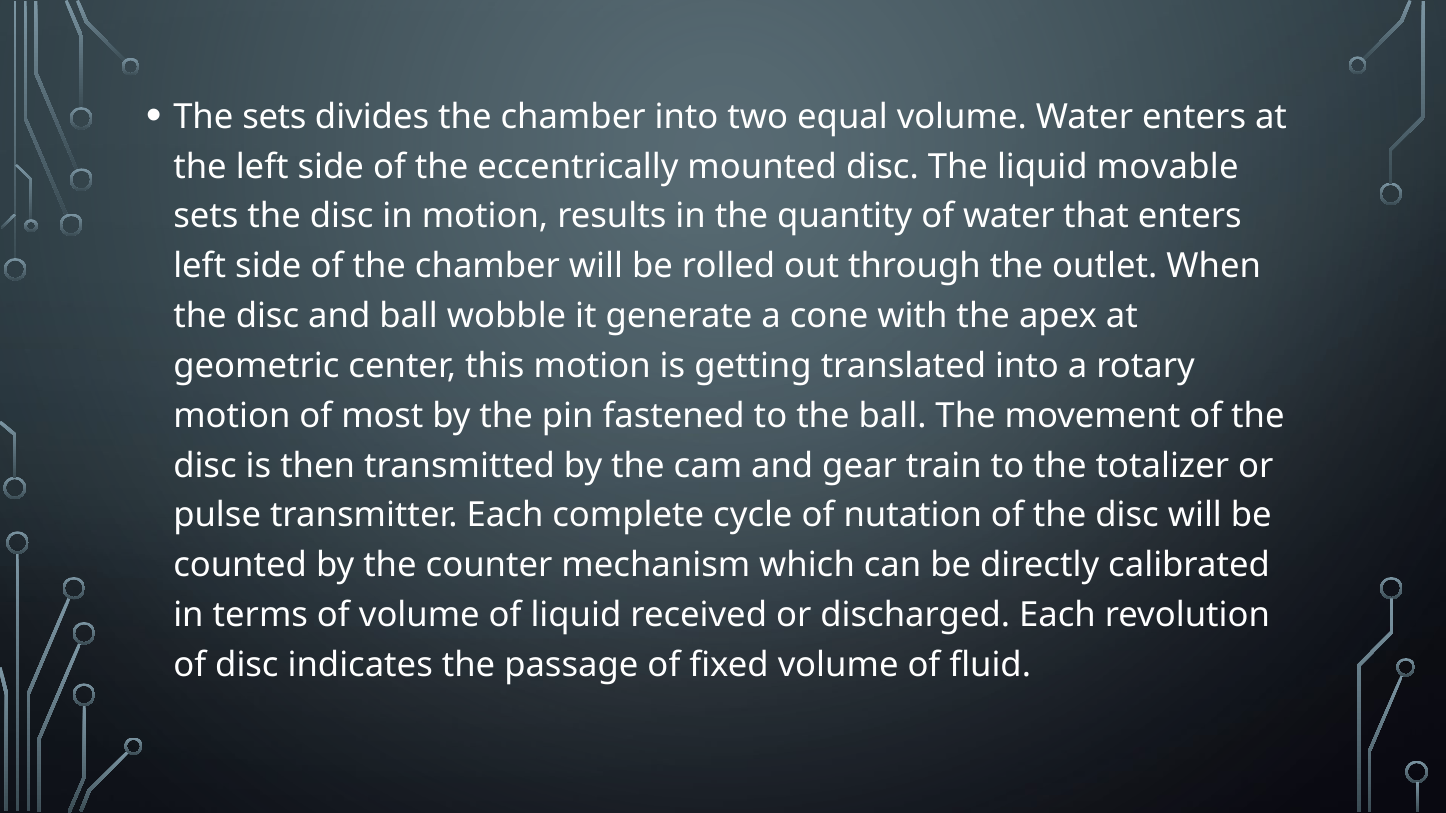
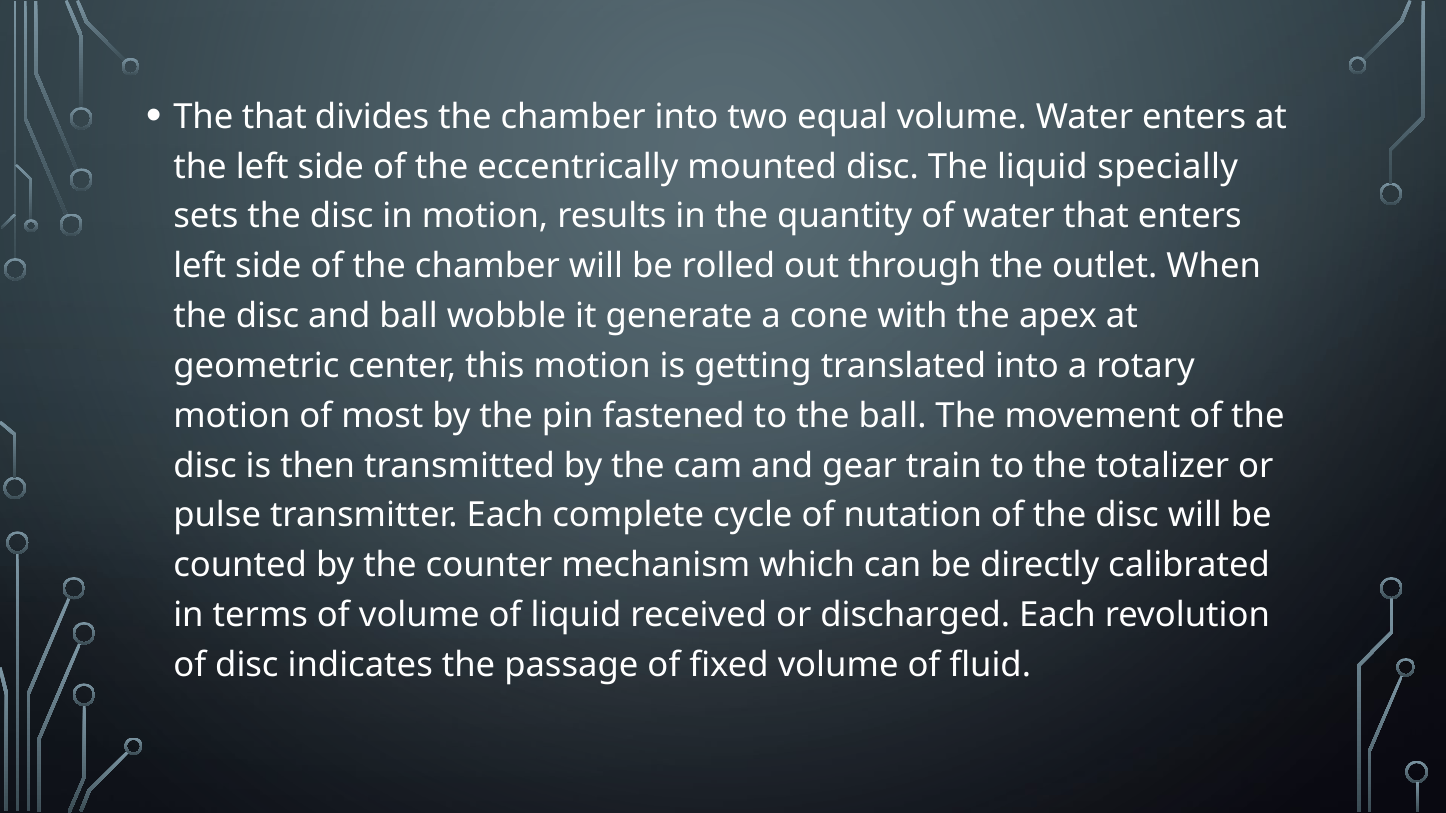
The sets: sets -> that (274, 117)
movable: movable -> specially (1168, 167)
